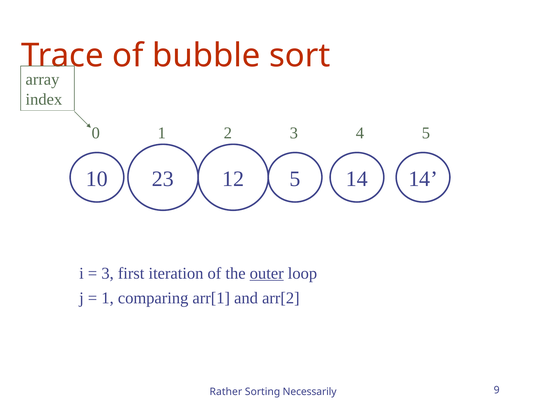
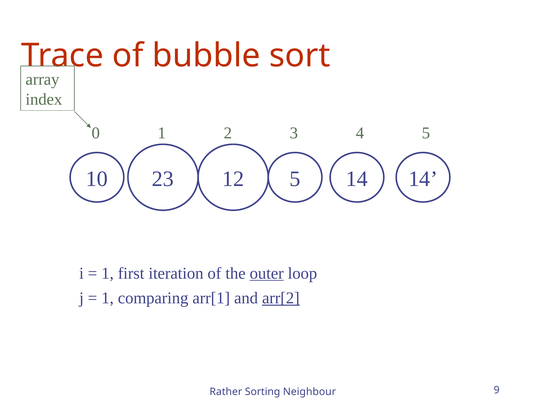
3: 3 -> 1 (108, 274)
arr[2 underline: none -> present (281, 298)
Necessarily: Necessarily -> Neighbour (309, 392)
